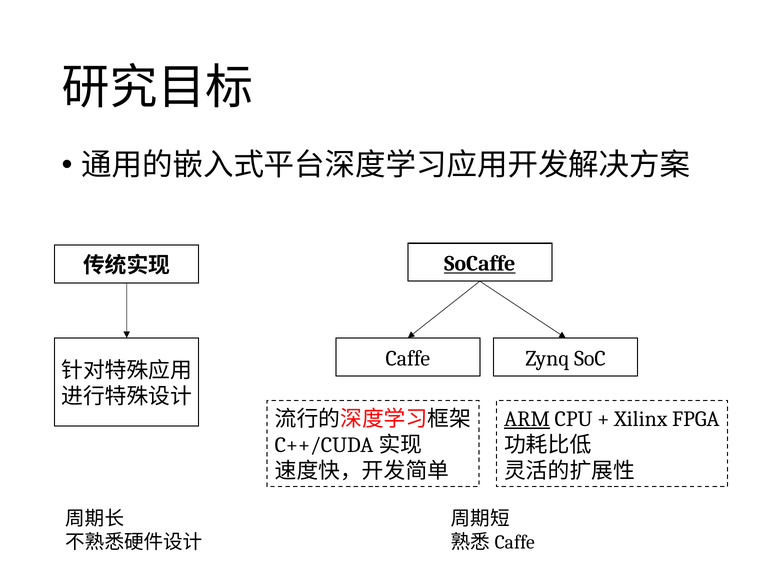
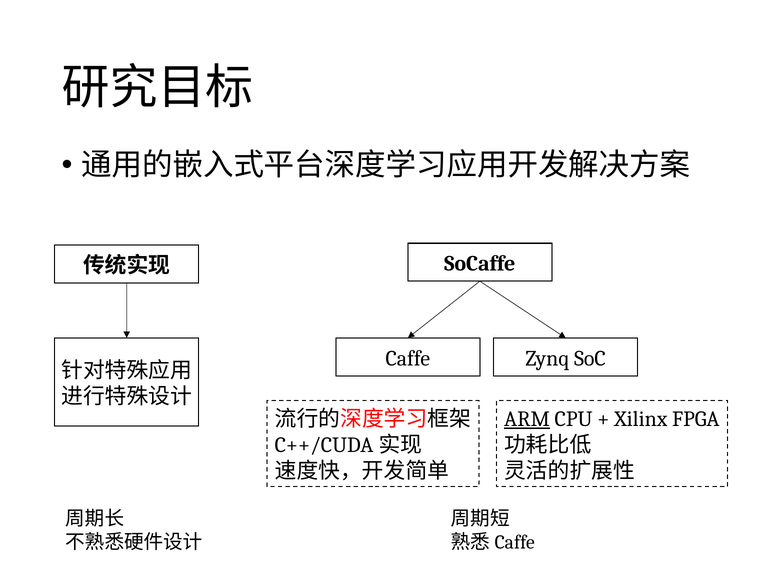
SoCaffe underline: present -> none (480, 264)
